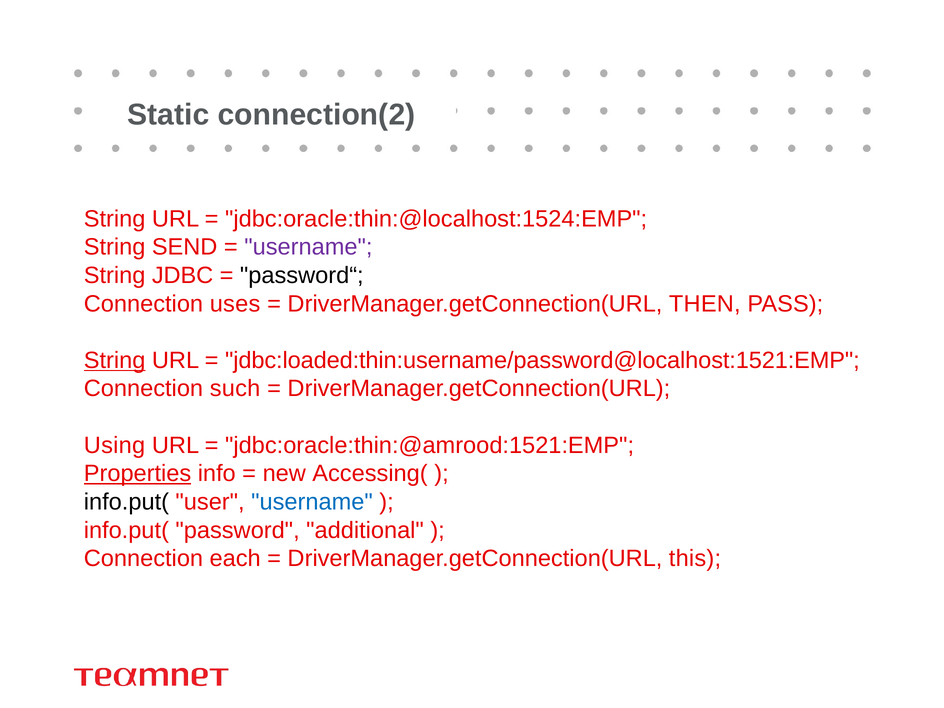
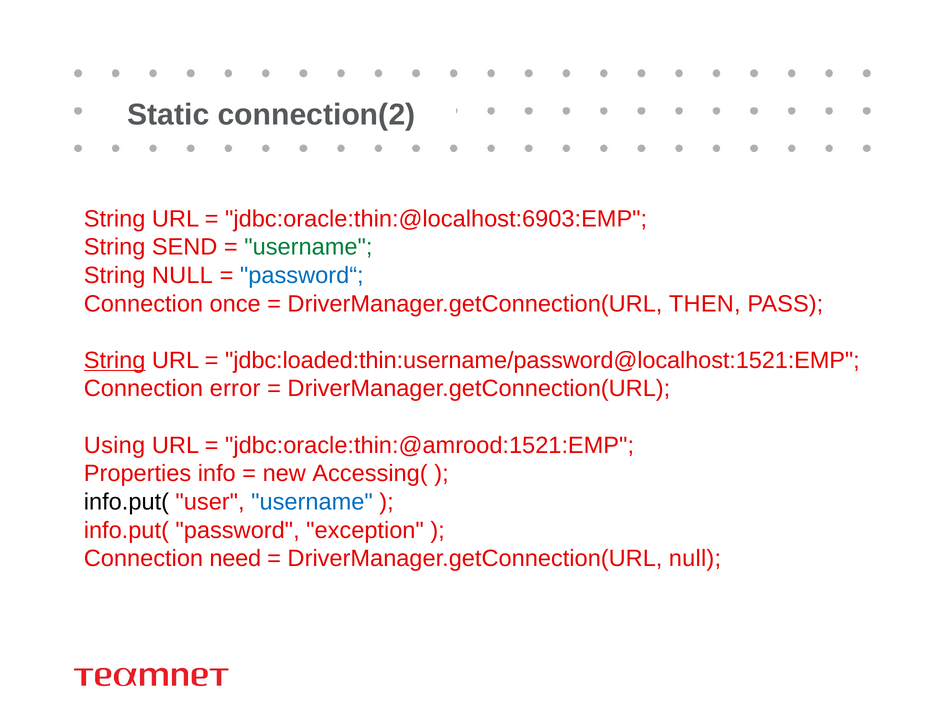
jdbc:oracle:thin:@localhost:1524:EMP: jdbc:oracle:thin:@localhost:1524:EMP -> jdbc:oracle:thin:@localhost:6903:EMP (436, 219)
username colour: purple -> green (308, 247)
String JDBC: JDBC -> NULL (182, 275)
password“ colour: black -> blue (302, 275)
uses: uses -> once (235, 304)
such: such -> error (235, 389)
Properties underline: present -> none (138, 474)
additional: additional -> exception (365, 530)
each: each -> need (235, 559)
DriverManager.getConnection(URL this: this -> null (695, 559)
